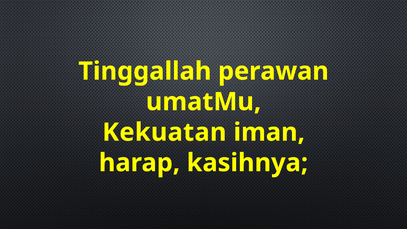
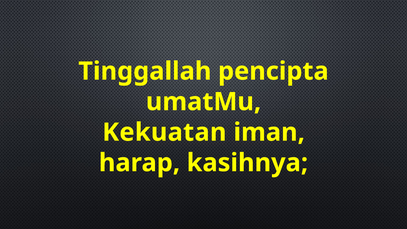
perawan: perawan -> pencipta (273, 71)
